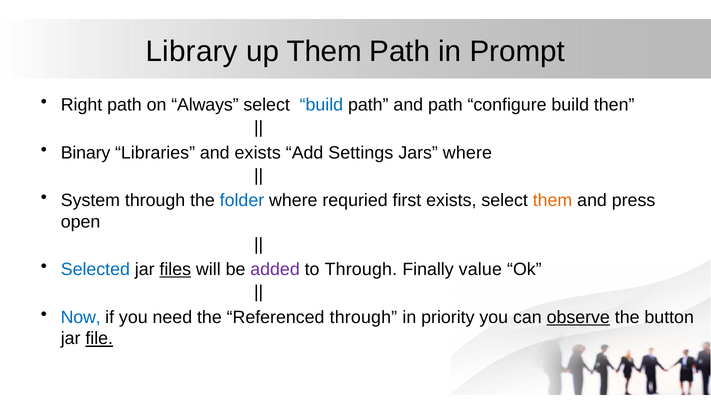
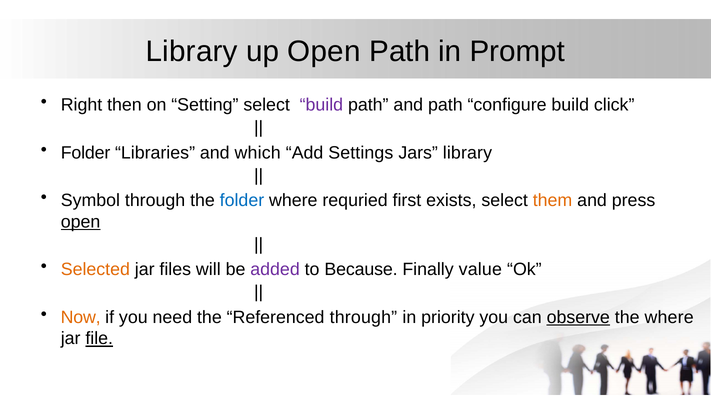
up Them: Them -> Open (324, 51)
Right path: path -> then (124, 105)
Always: Always -> Setting (205, 105)
build colour: blue -> purple (321, 105)
then: then -> click (614, 105)
Binary: Binary -> Folder (86, 153)
and exists: exists -> which (258, 153)
Jars where: where -> library (467, 153)
System: System -> Symbol (90, 200)
open underline: none -> present (81, 222)
Selected colour: blue -> orange (95, 269)
files underline: present -> none (175, 269)
to Through: Through -> Because (361, 269)
Now colour: blue -> orange (81, 317)
the button: button -> where (669, 317)
